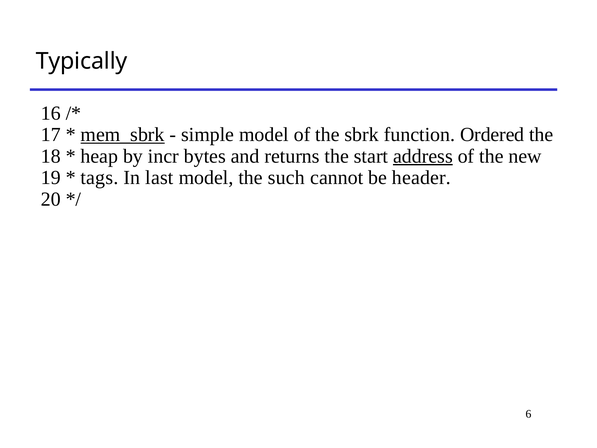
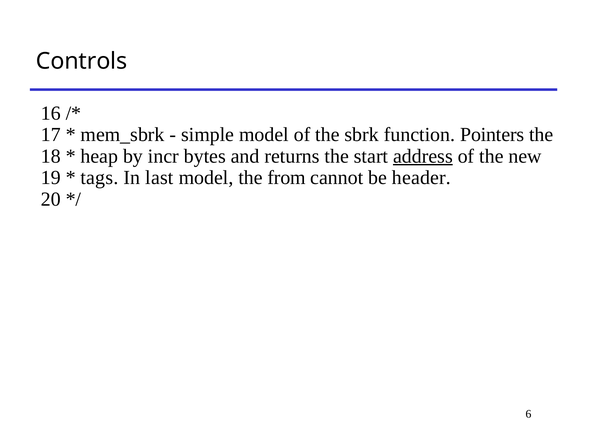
Typically: Typically -> Controls (82, 61)
mem_sbrk underline: present -> none (123, 135)
Ordered: Ordered -> Pointers (492, 135)
such: such -> from (287, 178)
